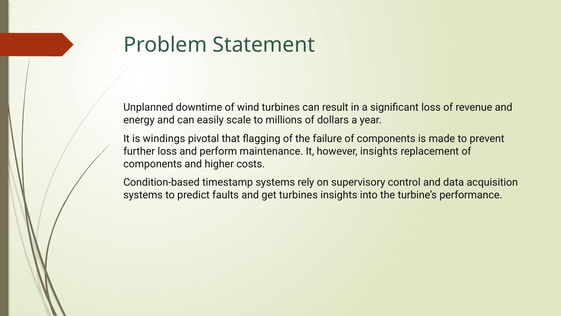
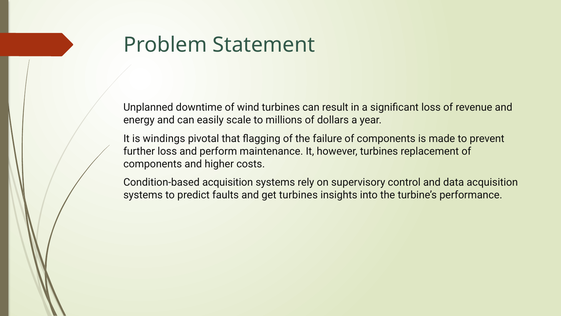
however insights: insights -> turbines (379, 151)
Condition-based timestamp: timestamp -> acquisition (228, 182)
